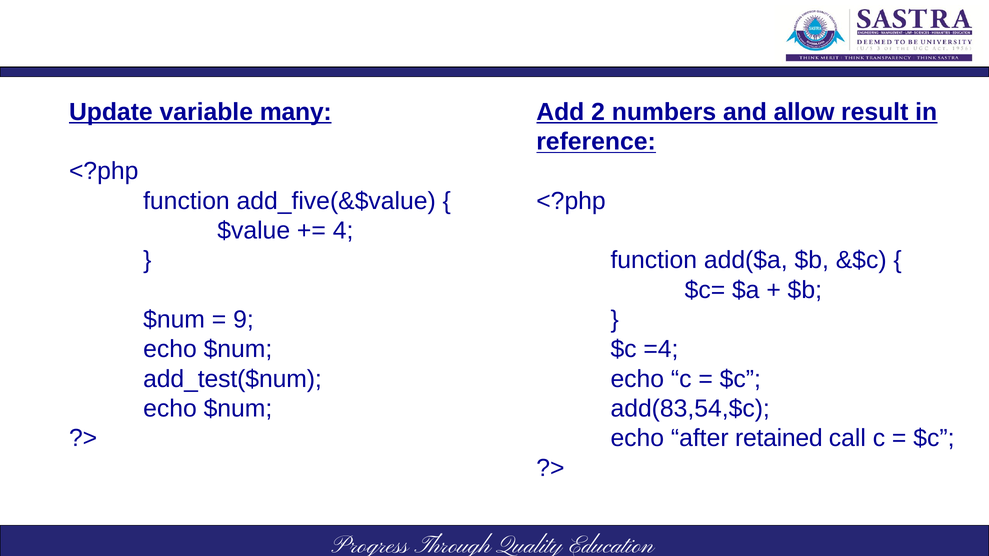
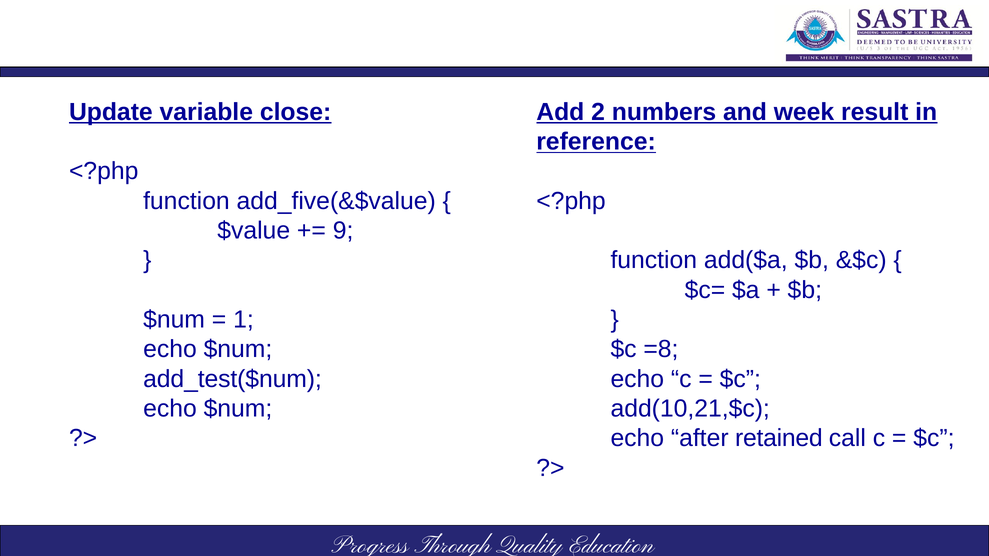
many: many -> close (296, 112)
allow: allow -> week (804, 112)
4: 4 -> 9 (343, 231)
9: 9 -> 1 (243, 320)
=4: =4 -> =8 (661, 349)
add(83,54,$c: add(83,54,$c -> add(10,21,$c (690, 409)
